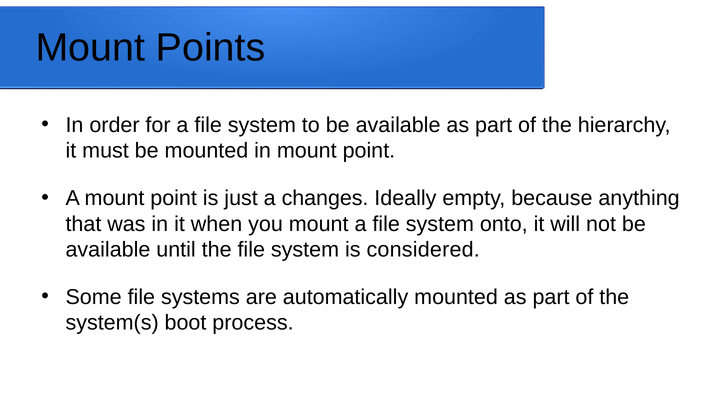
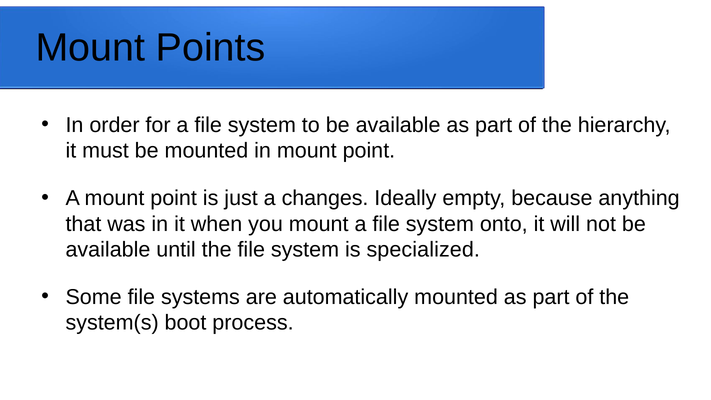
considered: considered -> specialized (423, 250)
